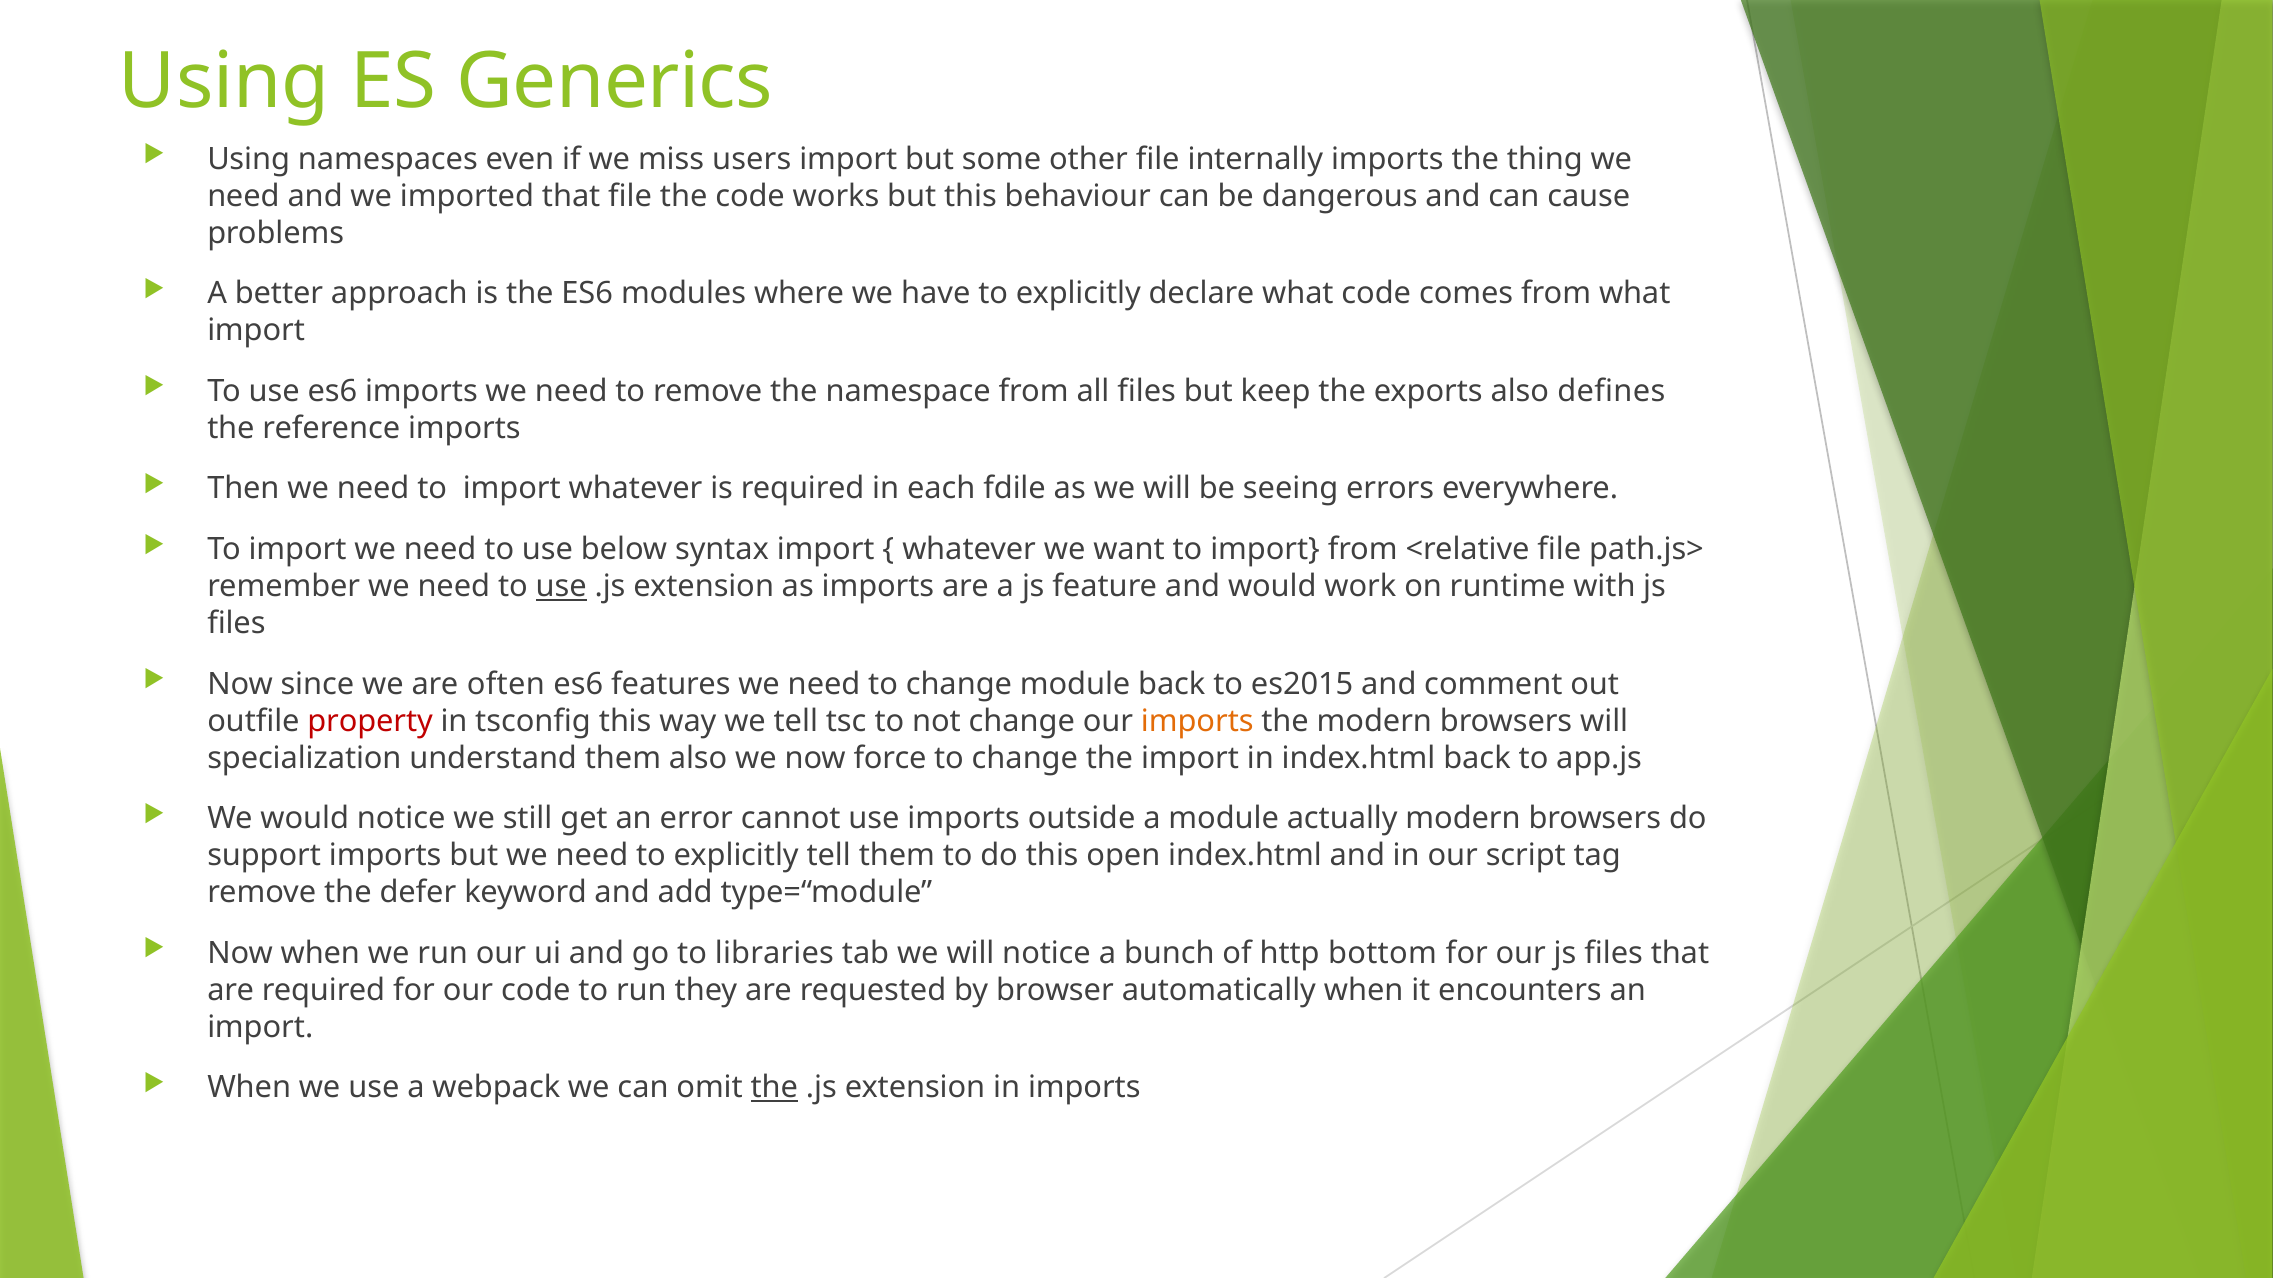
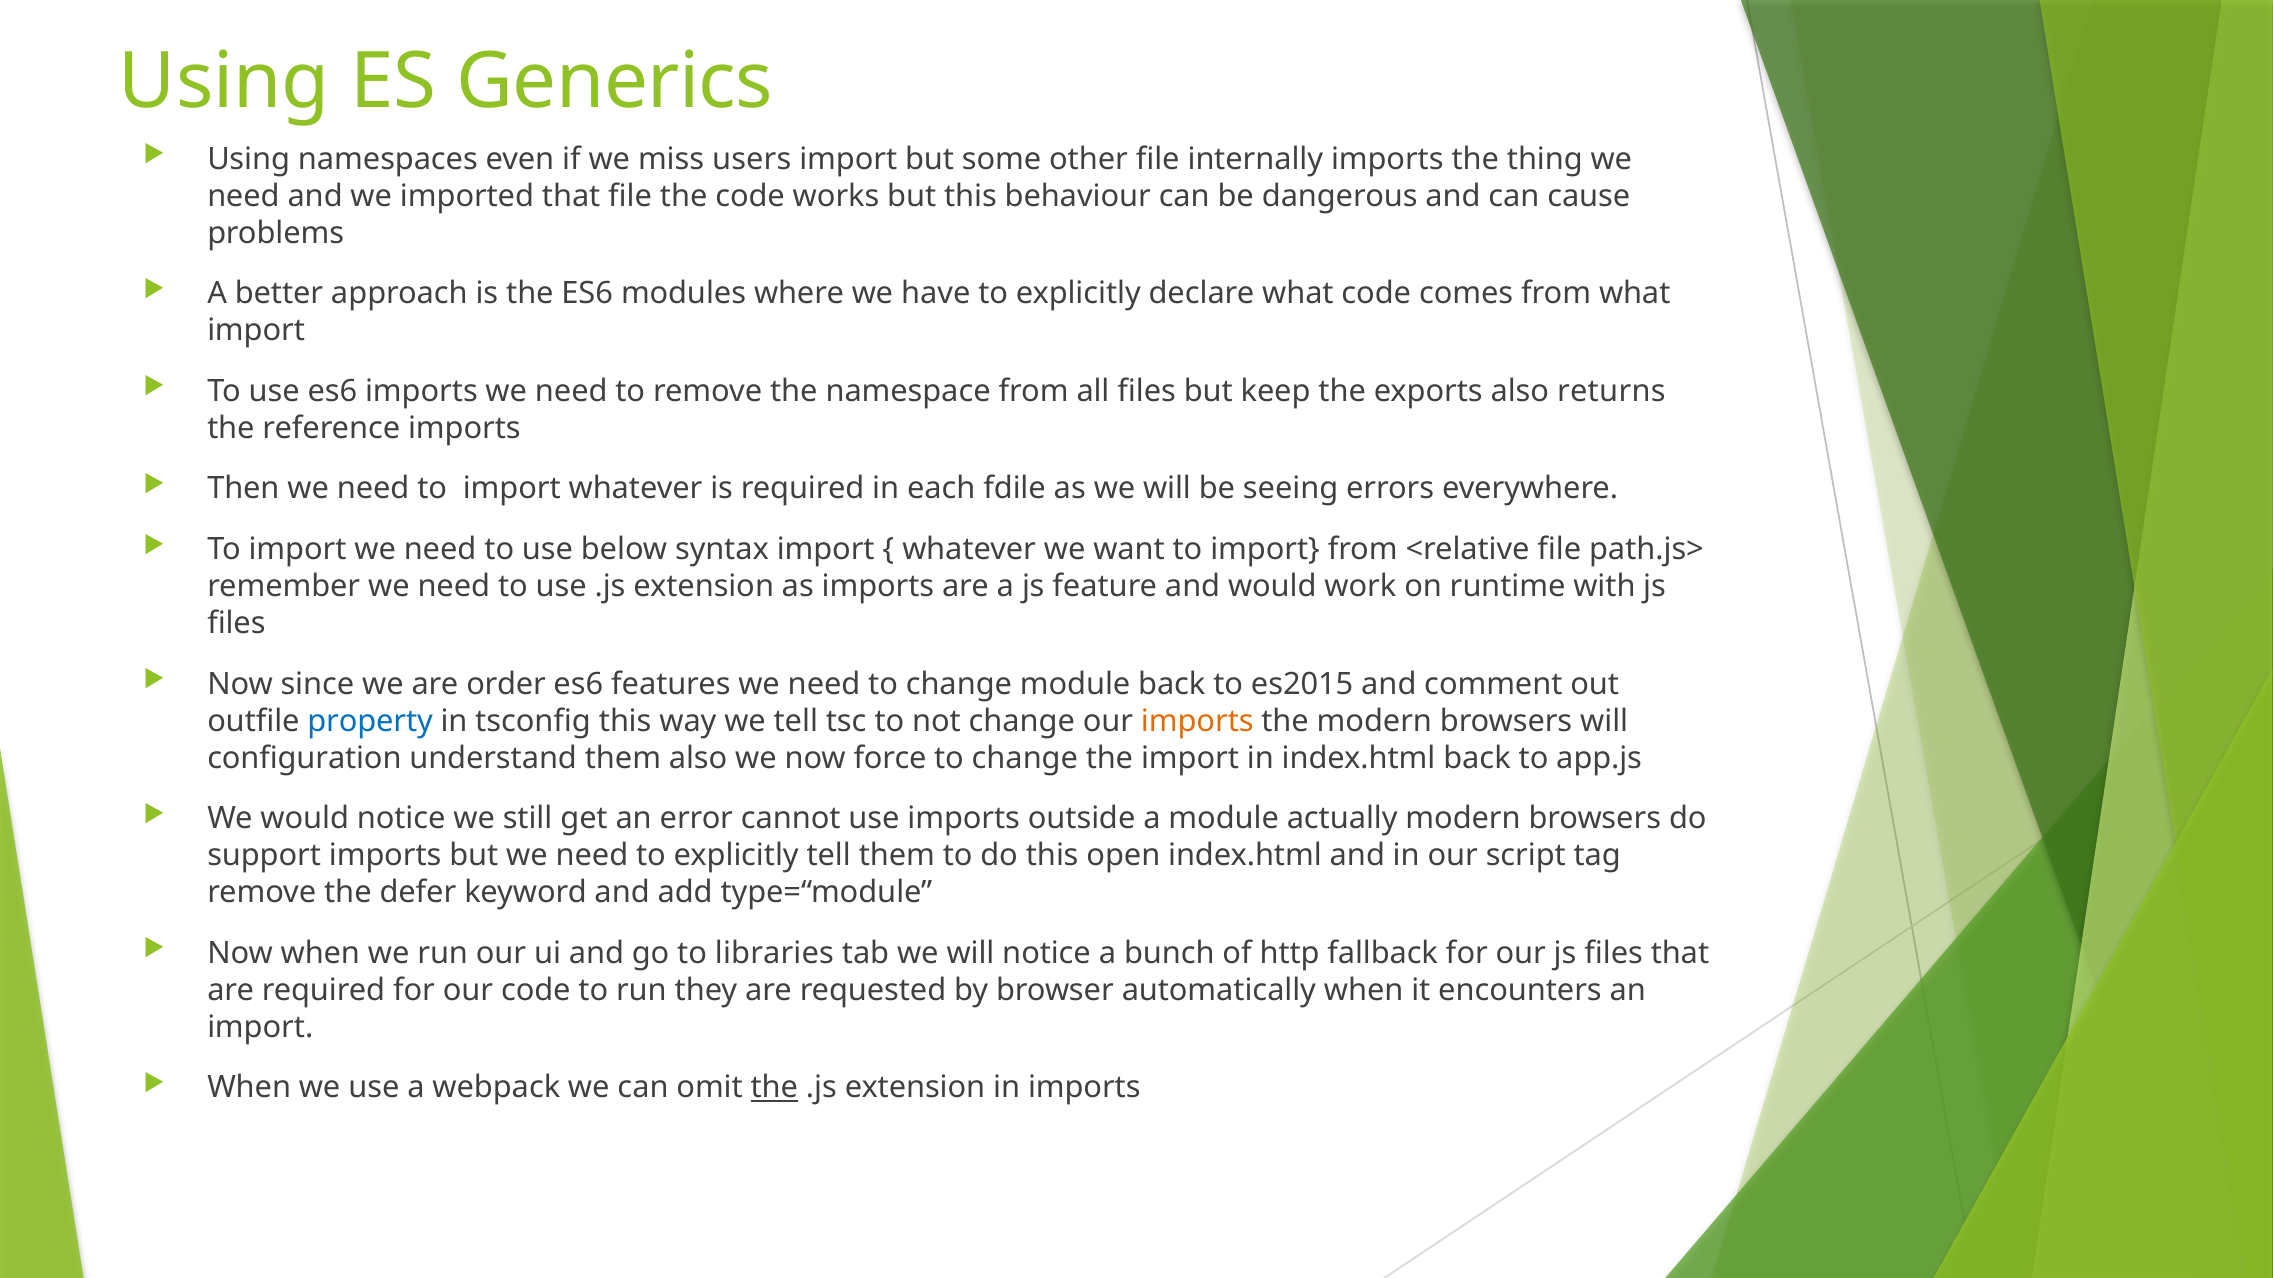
defines: defines -> returns (1611, 391)
use underline: present -> none (561, 587)
often: often -> order (506, 684)
property colour: red -> blue (370, 721)
specialization: specialization -> configuration (304, 758)
bottom: bottom -> fallback (1383, 954)
